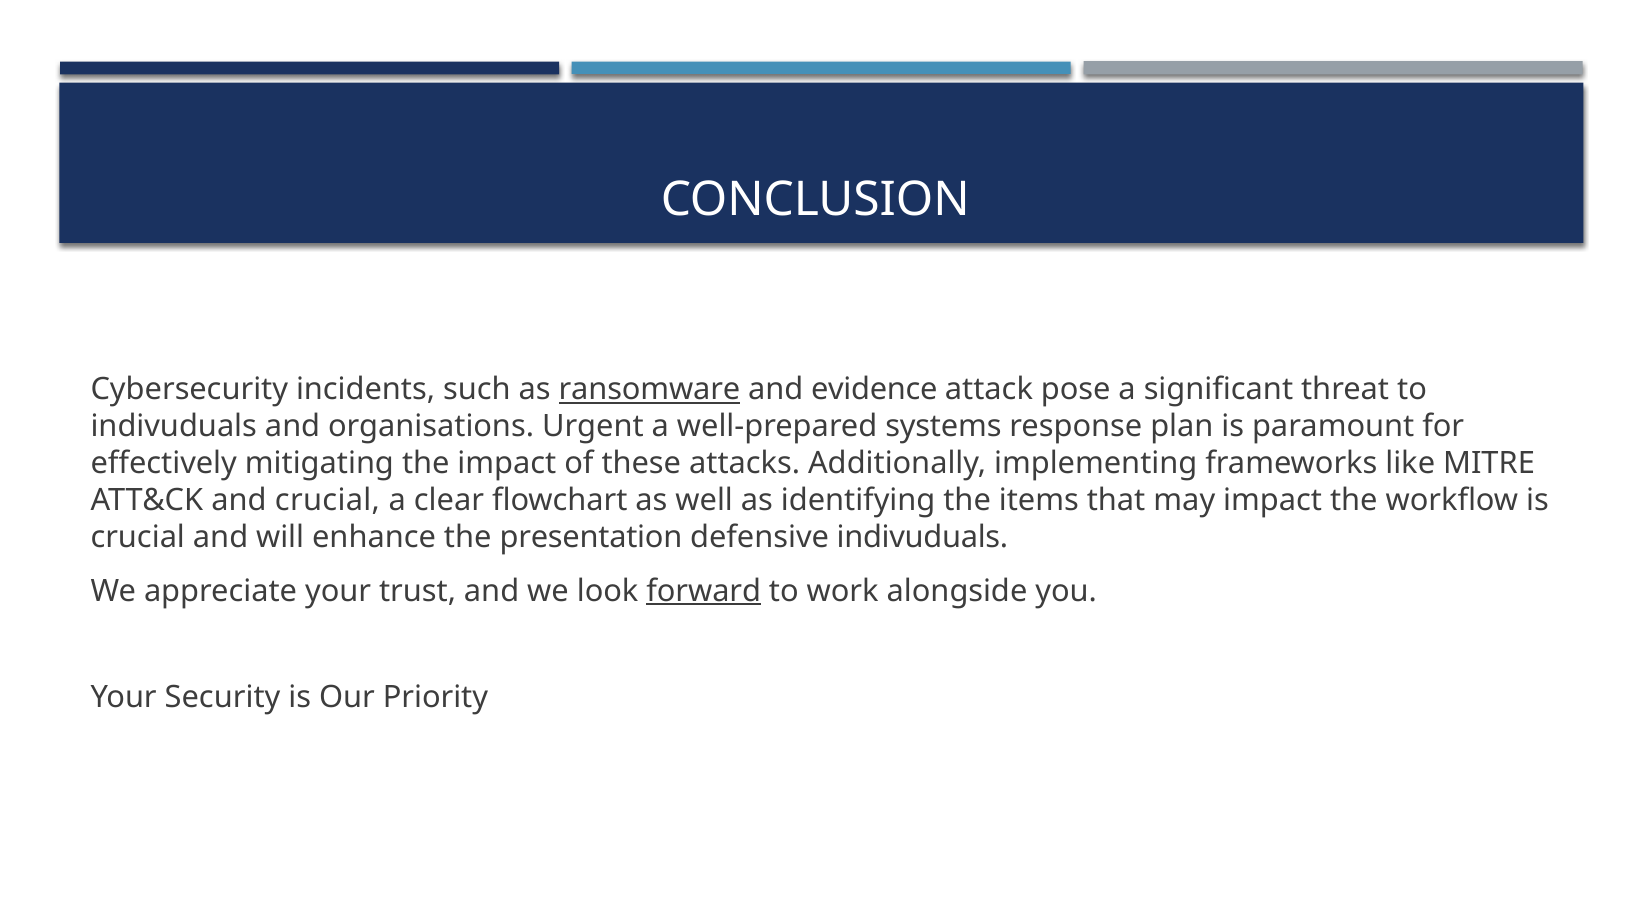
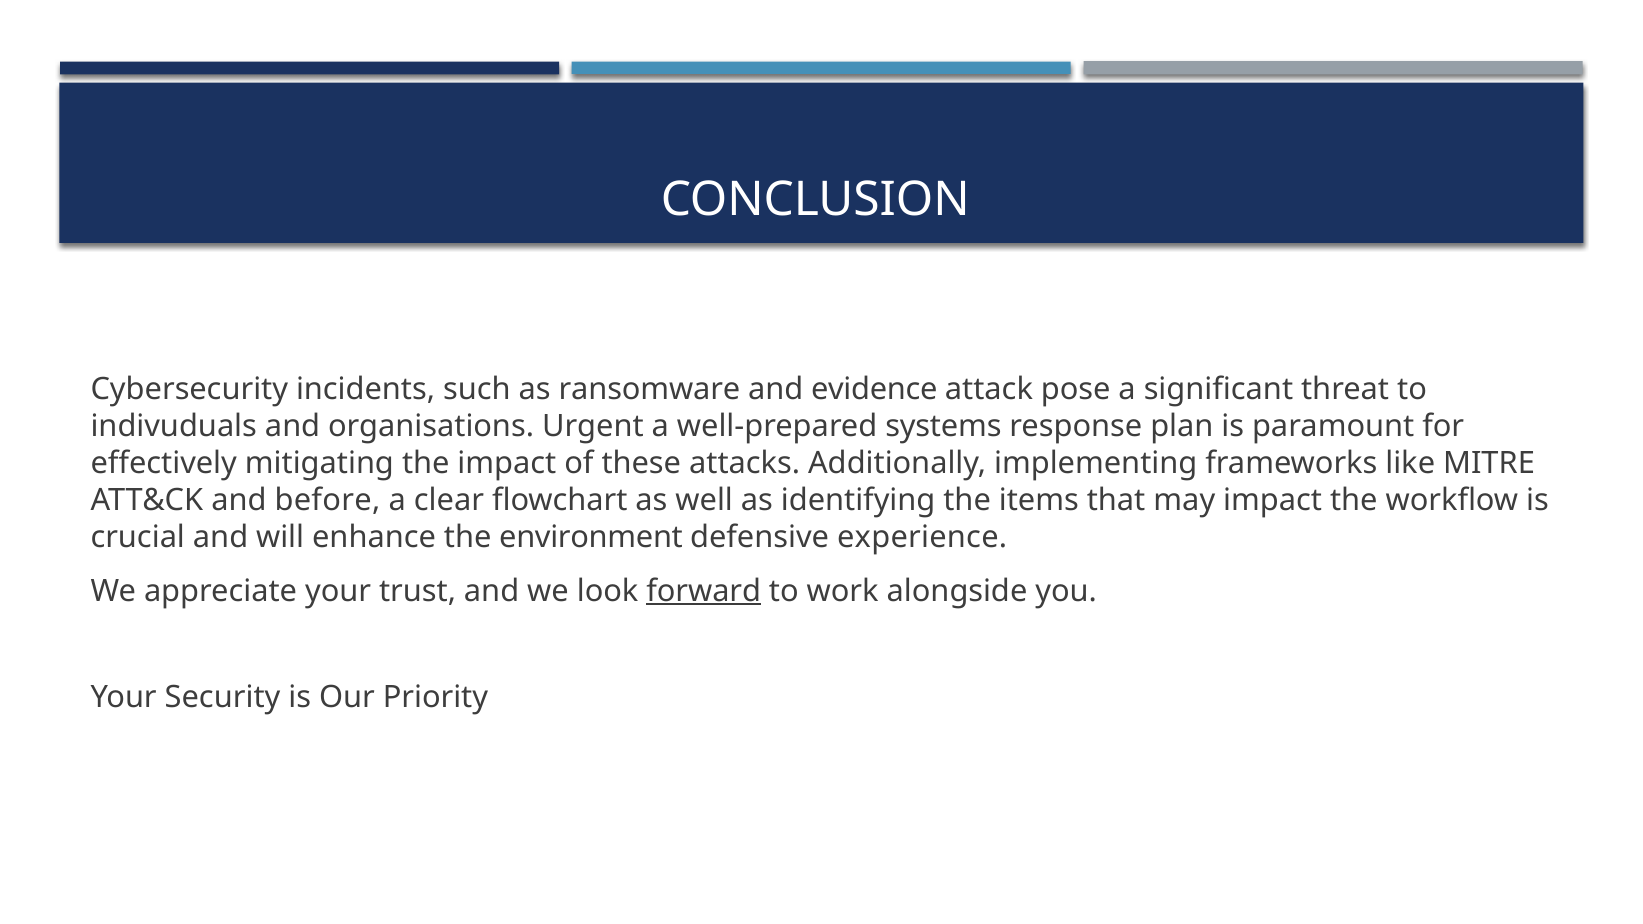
ransomware underline: present -> none (649, 390)
and crucial: crucial -> before (327, 501)
presentation: presentation -> environment (591, 538)
defensive indivuduals: indivuduals -> experience (922, 538)
